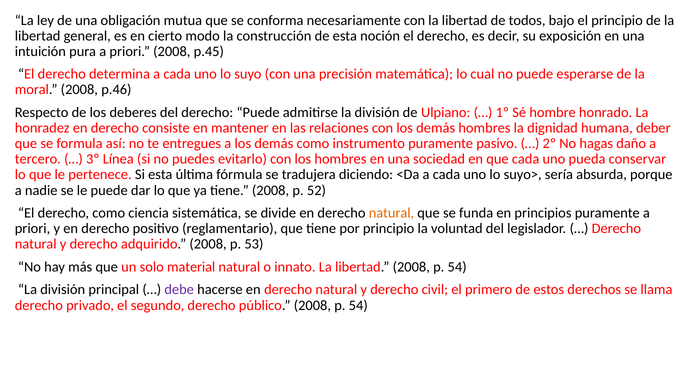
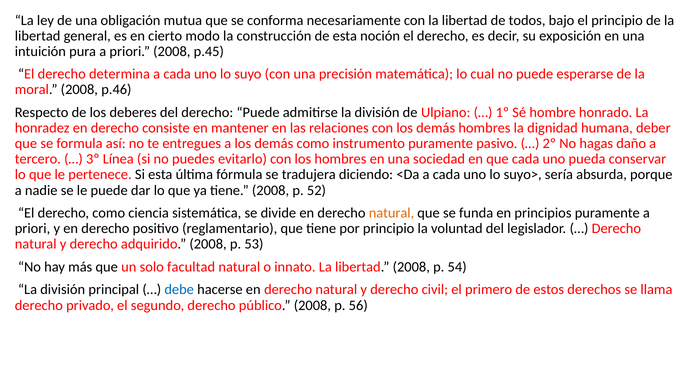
material: material -> facultad (191, 267)
debe colour: purple -> blue (179, 290)
público 2008 p 54: 54 -> 56 (358, 305)
